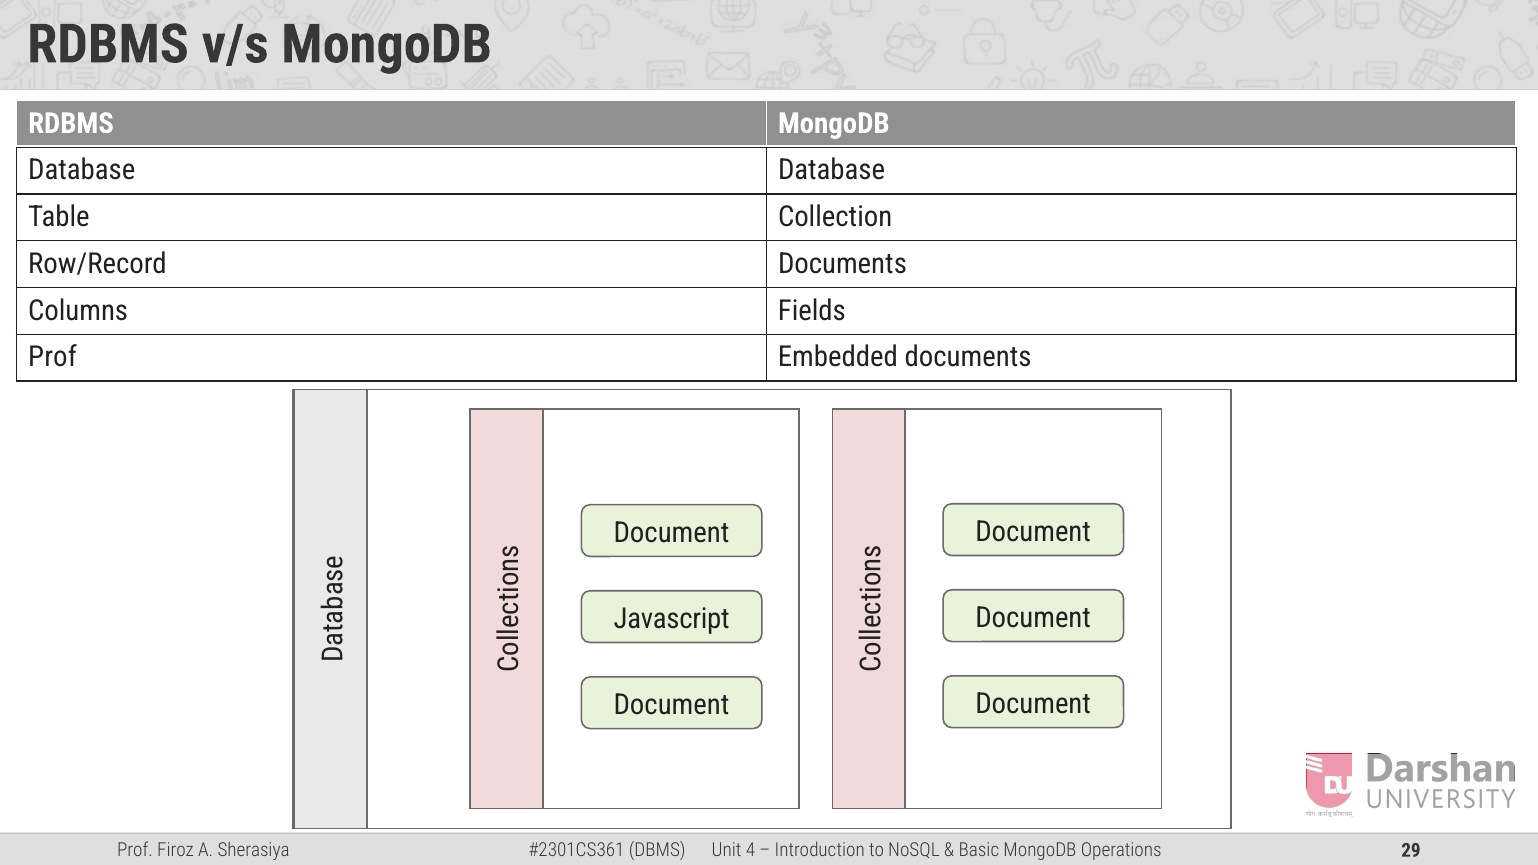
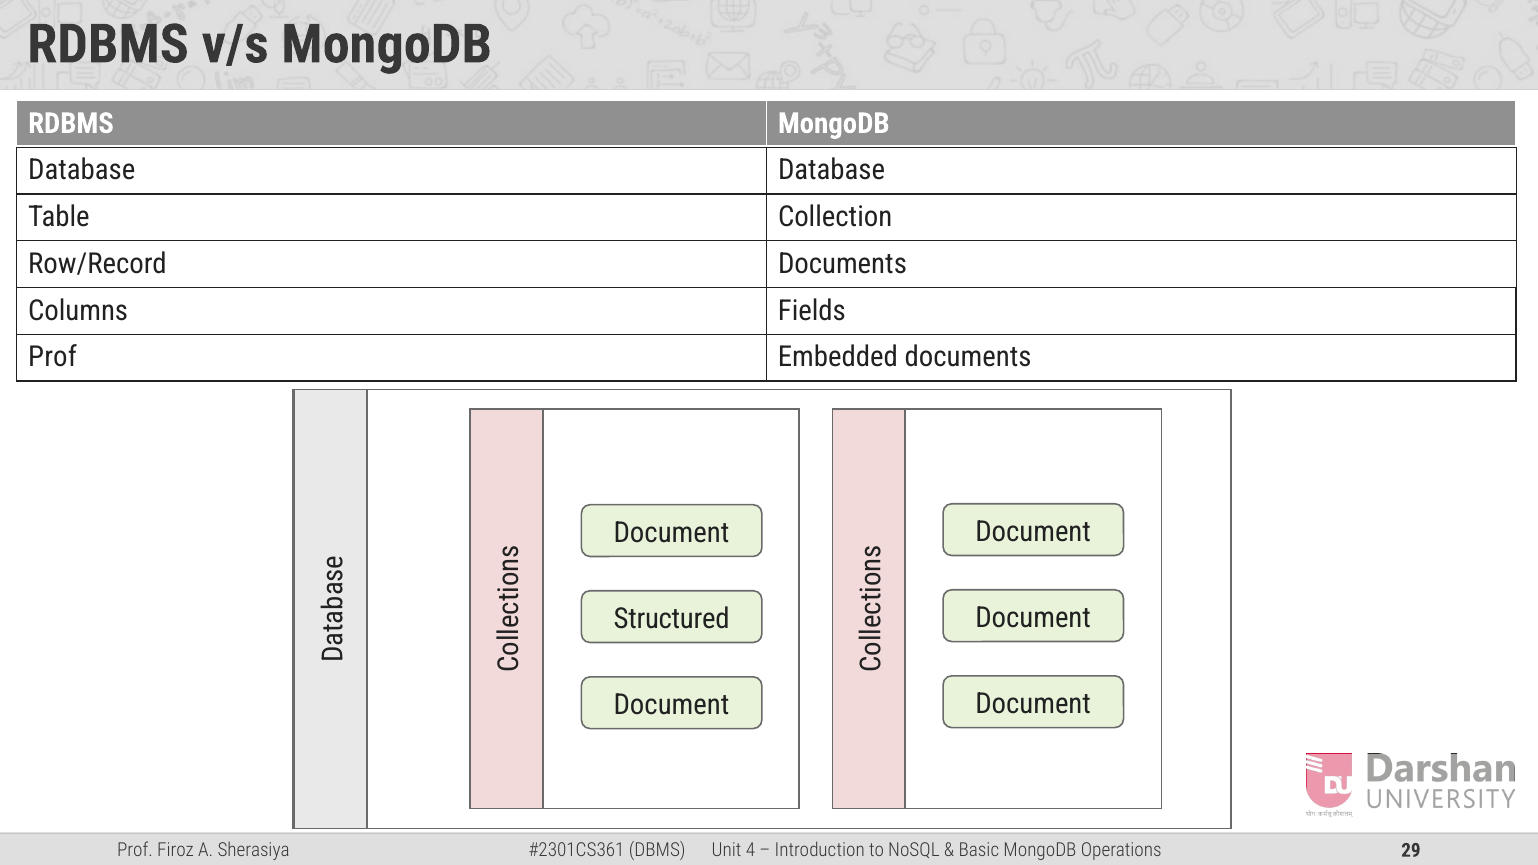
Javascript: Javascript -> Structured (672, 619)
